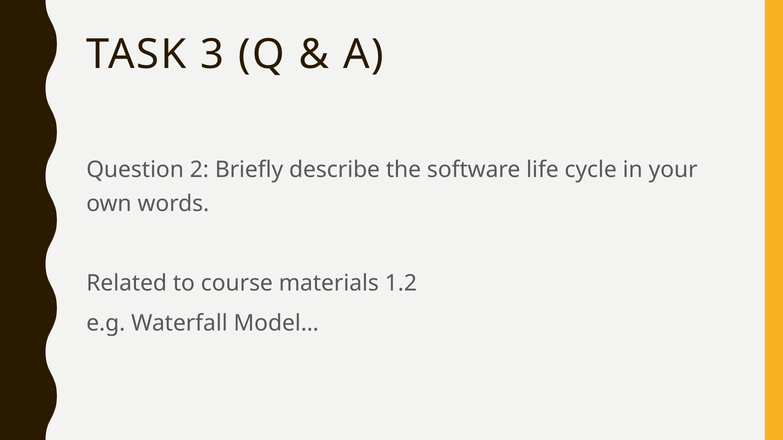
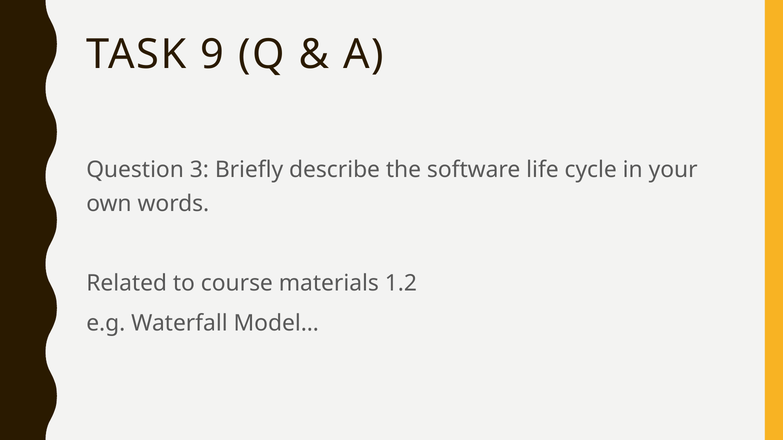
3: 3 -> 9 (212, 55)
2: 2 -> 3 (199, 170)
